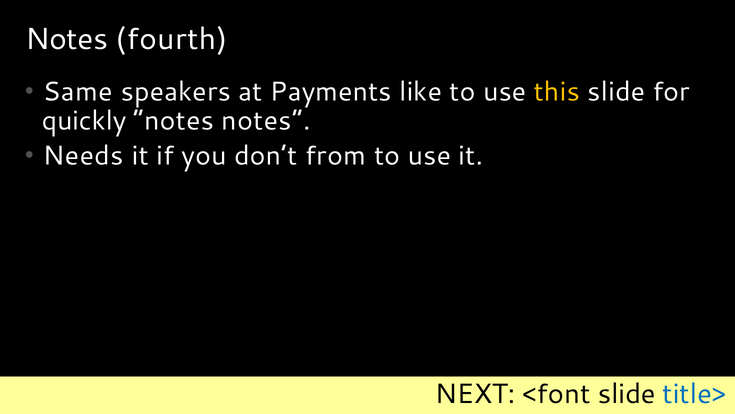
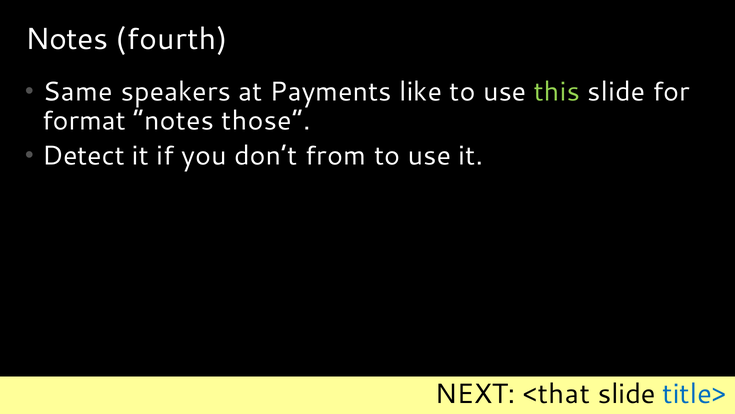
this colour: yellow -> light green (557, 92)
quickly: quickly -> format (84, 121)
notes notes: notes -> those (266, 121)
Needs: Needs -> Detect (84, 155)
<font: <font -> <that (556, 394)
